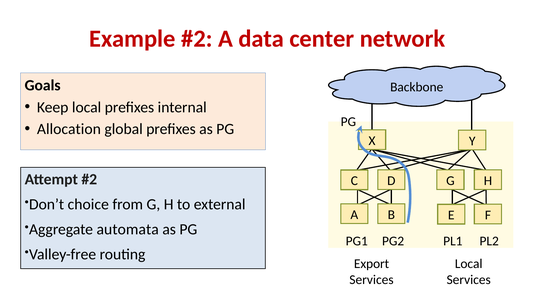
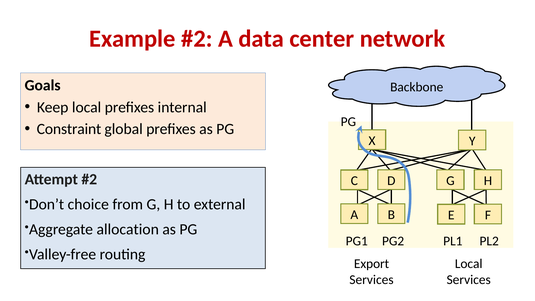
Allocation: Allocation -> Constraint (69, 129)
automata: automata -> allocation (128, 229)
